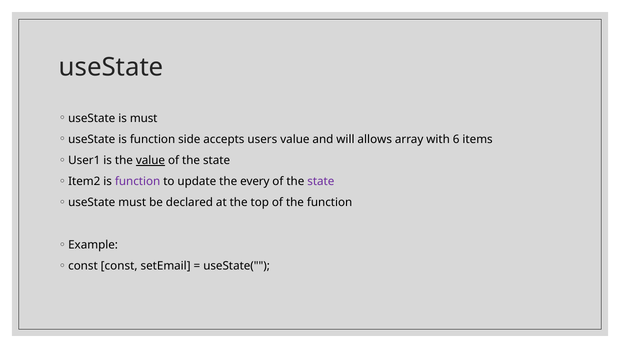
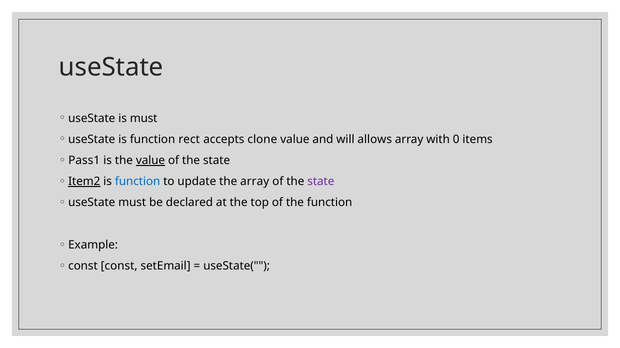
side: side -> rect (189, 140)
users: users -> clone (262, 140)
6: 6 -> 0 (456, 140)
User1: User1 -> Pass1 (84, 161)
Item2 underline: none -> present (84, 182)
function colour: purple -> blue (138, 182)
the every: every -> array (255, 182)
